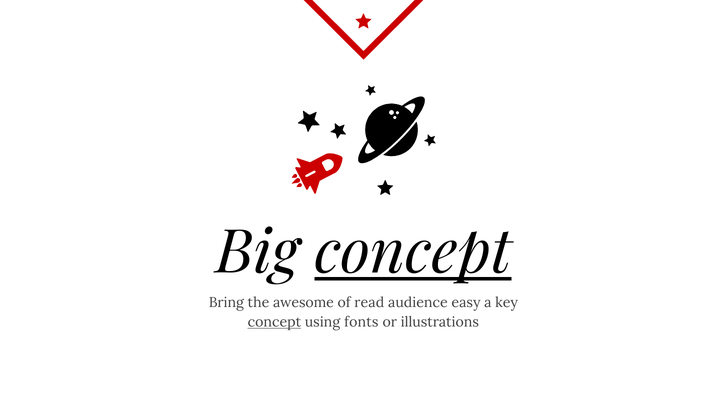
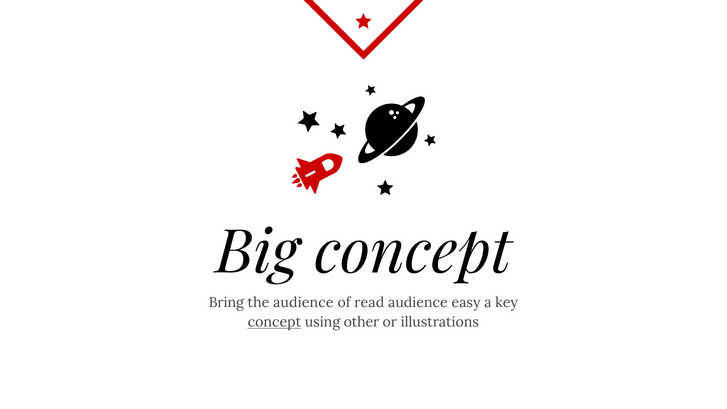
concept underline: present -> none (413, 253)
the awesome: awesome -> audience (303, 303)
fonts: fonts -> other (361, 322)
